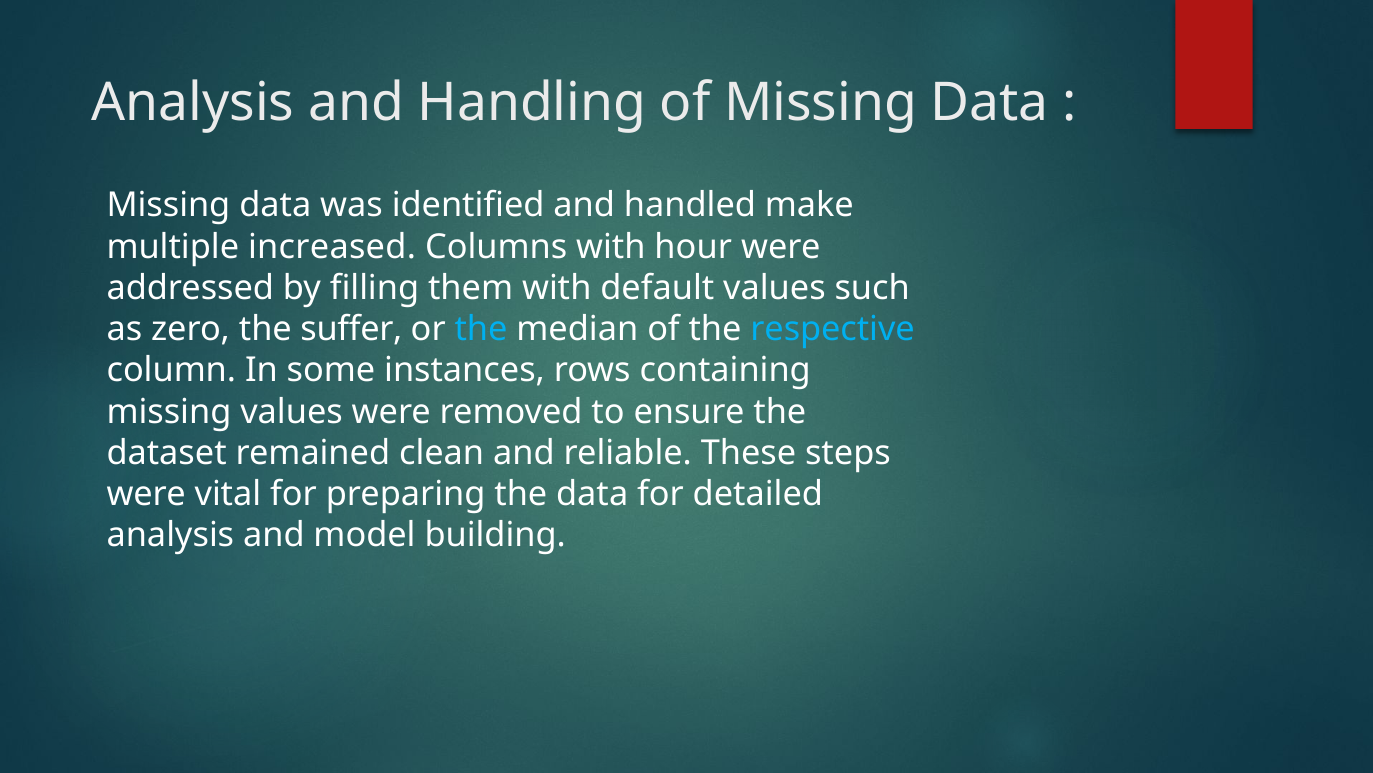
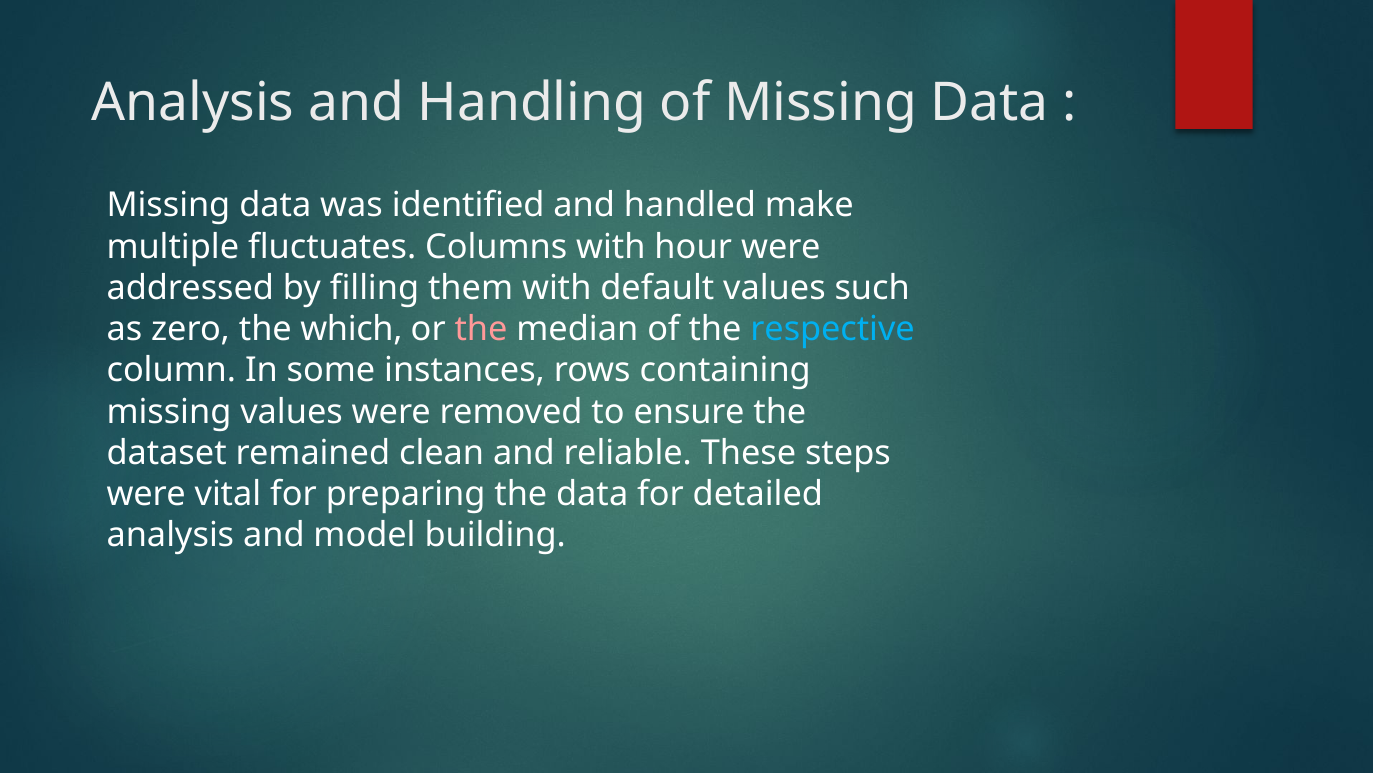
increased: increased -> fluctuates (332, 247)
suffer: suffer -> which (351, 329)
the colour: light blue -> pink (481, 329)
